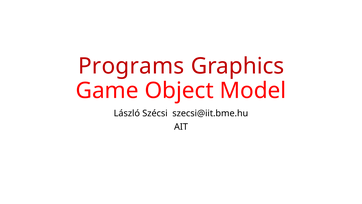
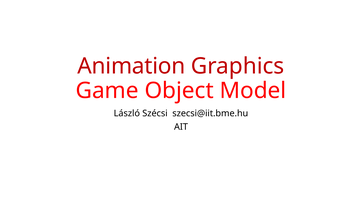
Programs: Programs -> Animation (131, 66)
